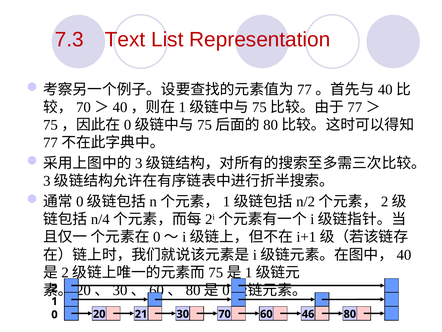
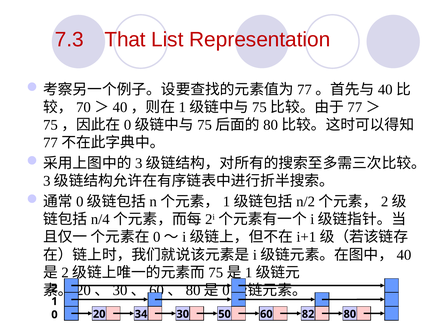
Text: Text -> That (125, 40)
21: 21 -> 34 (141, 314)
70: 70 -> 50 (225, 314)
46: 46 -> 82 (308, 314)
